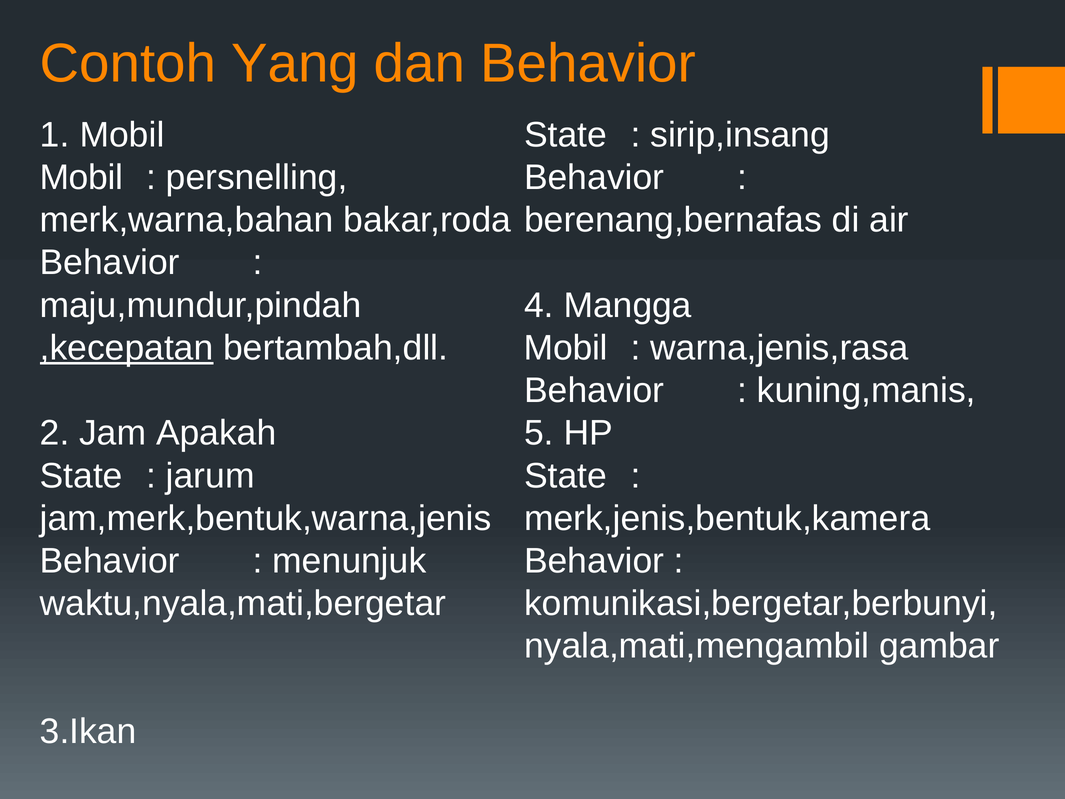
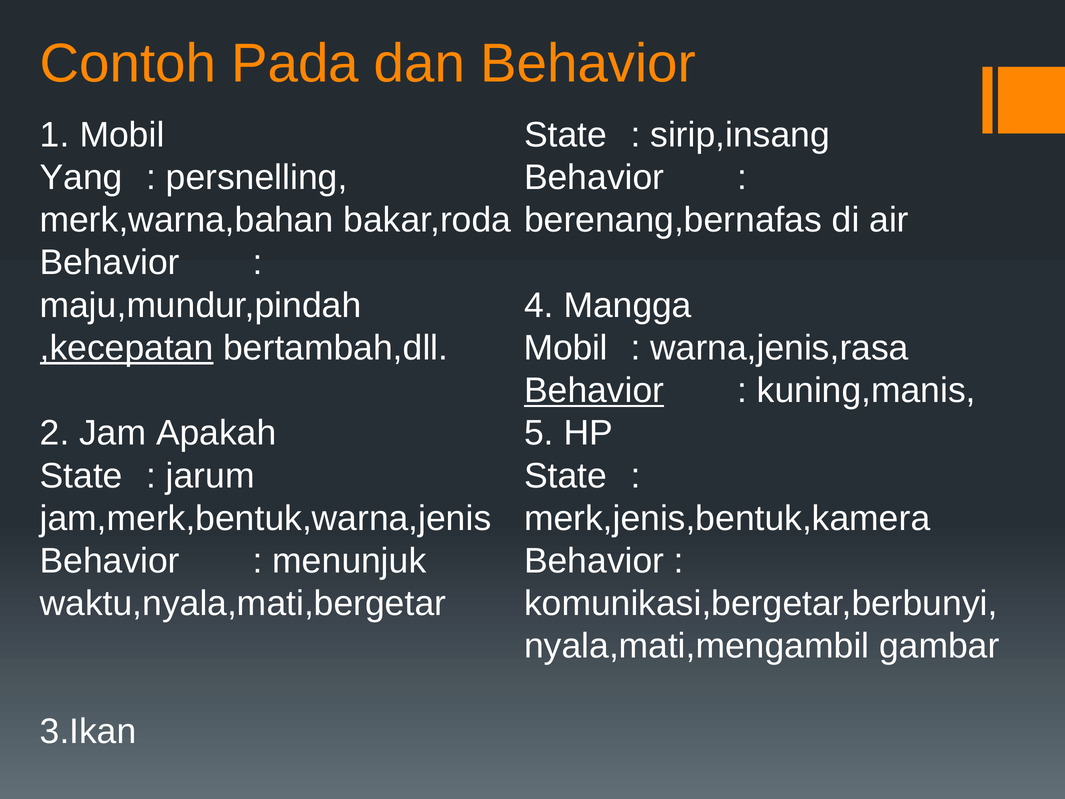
Yang: Yang -> Pada (295, 64)
Mobil: Mobil -> Yang (81, 177)
Behavior underline: none -> present (594, 390)
